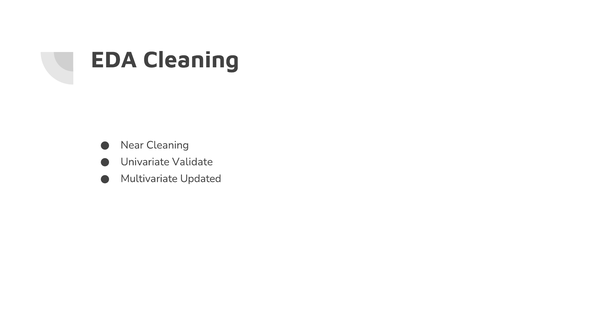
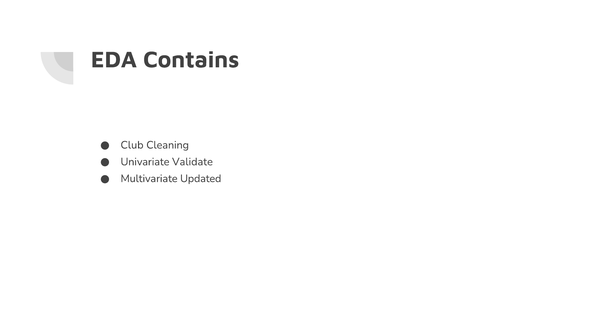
EDA Cleaning: Cleaning -> Contains (191, 60)
Near: Near -> Club (132, 145)
